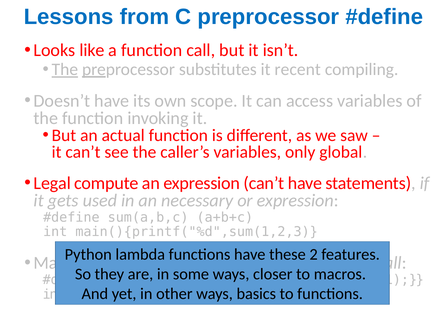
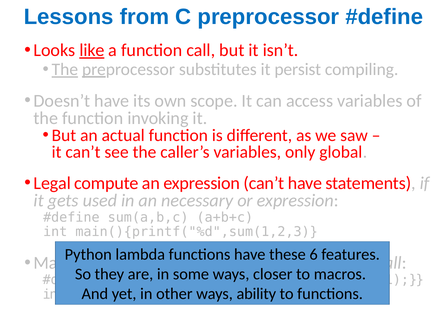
like underline: none -> present (92, 50)
recent: recent -> persist (298, 69)
2: 2 -> 6 (314, 255)
basics: basics -> ability (256, 294)
